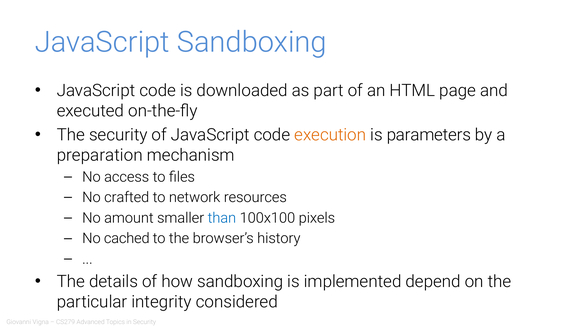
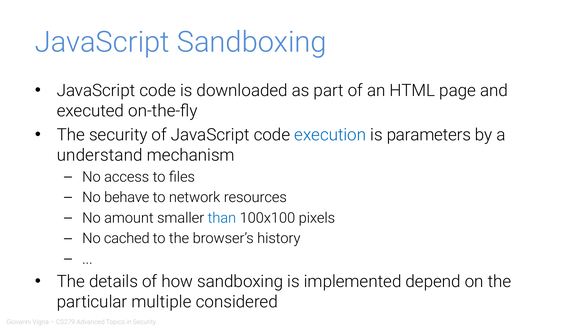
execution colour: orange -> blue (330, 135)
preparation: preparation -> understand (100, 155)
crafted: crafted -> behave (127, 198)
integrity: integrity -> multiple (162, 302)
